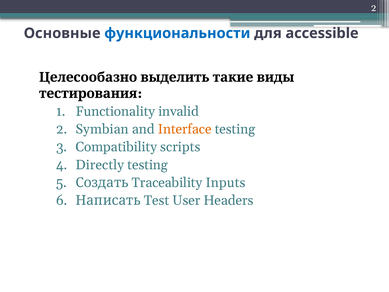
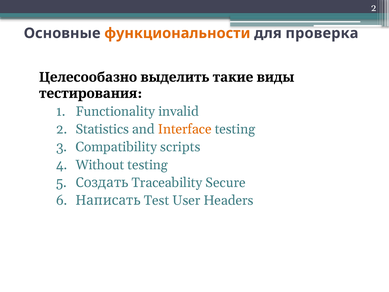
функциональности colour: blue -> orange (177, 33)
accessible: accessible -> проверка (322, 33)
Symbian: Symbian -> Statistics (102, 129)
Directly: Directly -> Without (100, 165)
Inputs: Inputs -> Secure (226, 183)
